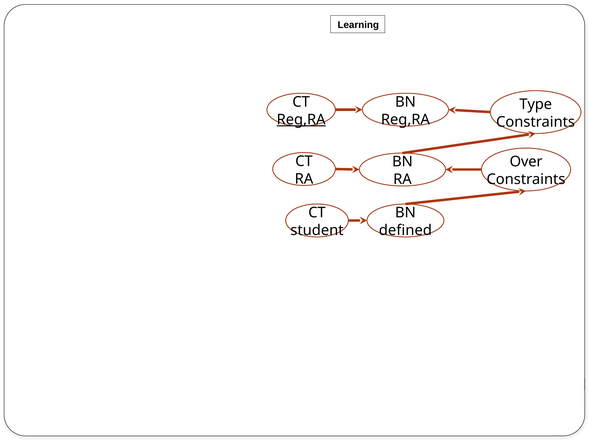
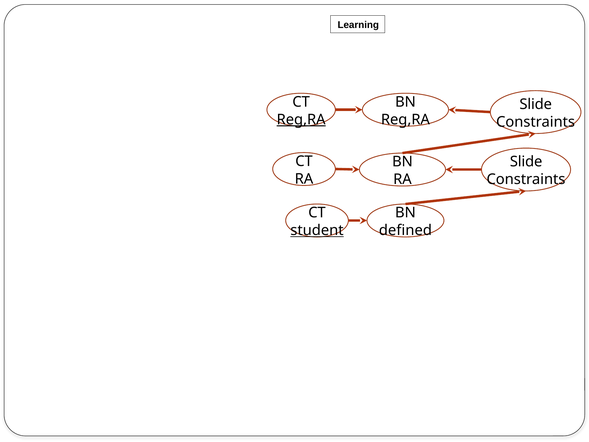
Type: Type -> Slide (536, 104)
Over: Over -> Slide (526, 162)
student underline: none -> present (317, 230)
